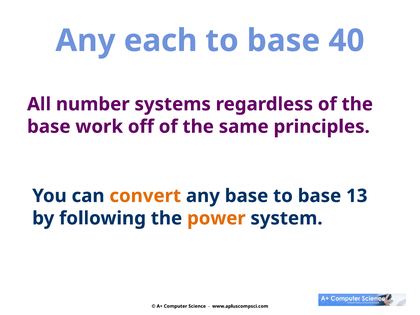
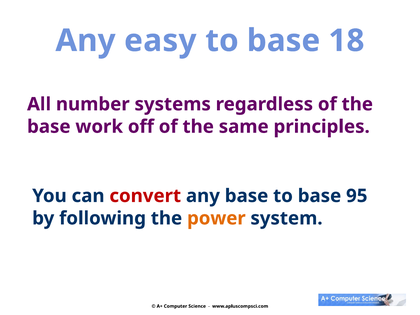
each: each -> easy (160, 41)
40: 40 -> 18 (346, 41)
convert colour: orange -> red (145, 196)
13: 13 -> 95 (357, 196)
